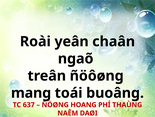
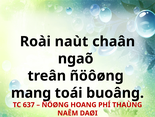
yeân: yeân -> naùt (71, 41)
